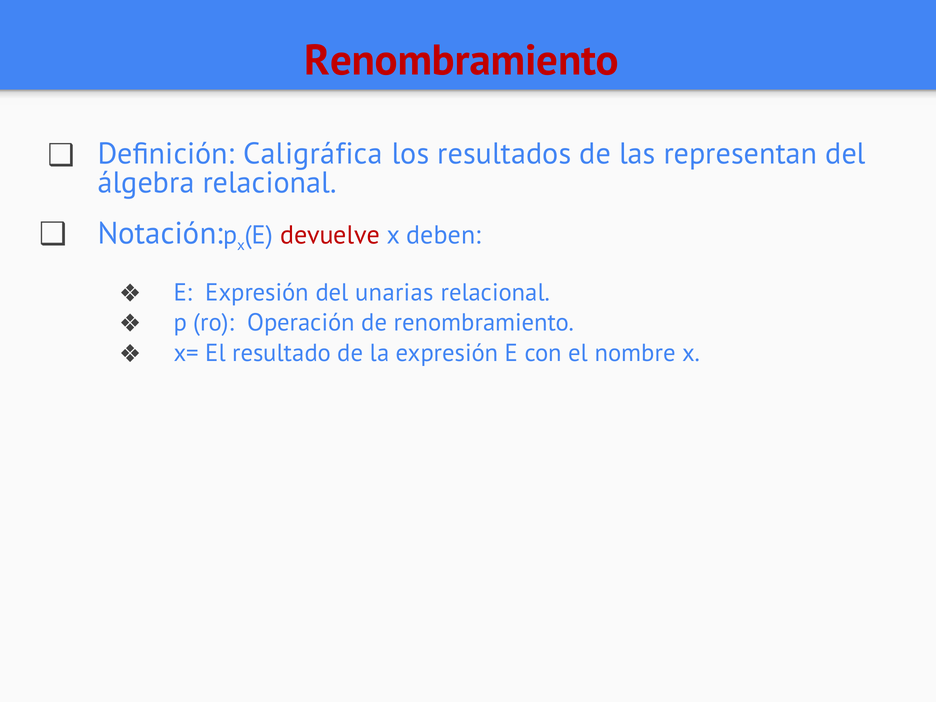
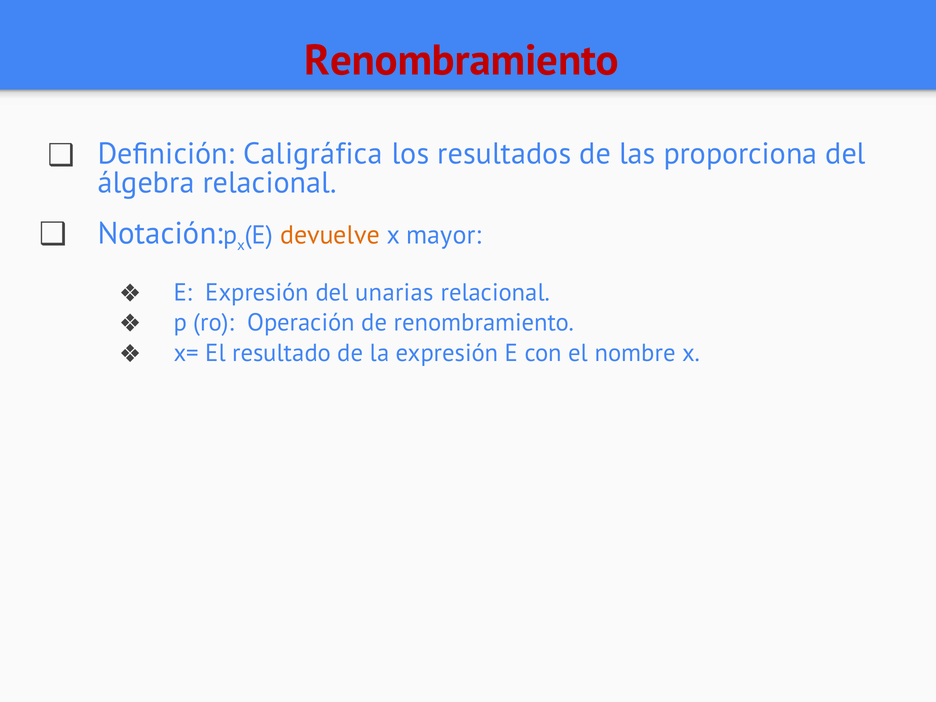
representan: representan -> proporciona (740, 154)
devuelve colour: red -> orange (330, 235)
deben: deben -> mayor (444, 235)
